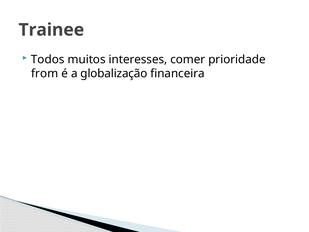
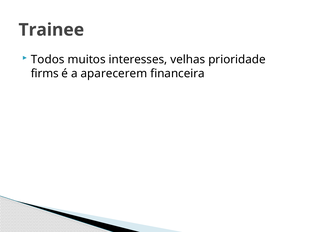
comer: comer -> velhas (188, 59)
from: from -> firms (45, 73)
globalização: globalização -> aparecerem (114, 73)
